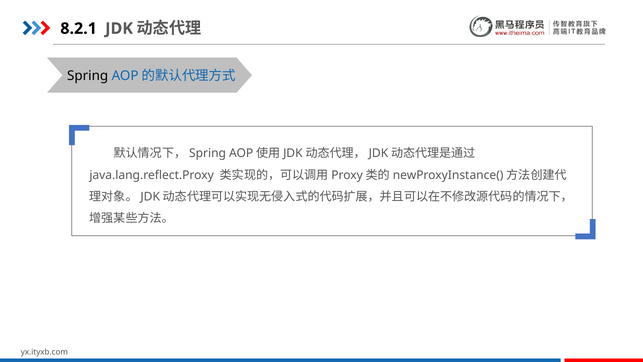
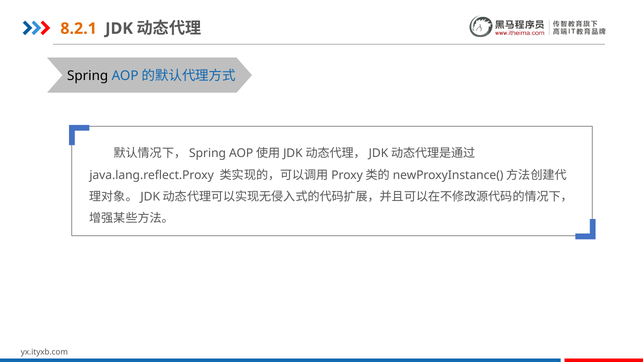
8.2.1 colour: black -> orange (79, 29)
